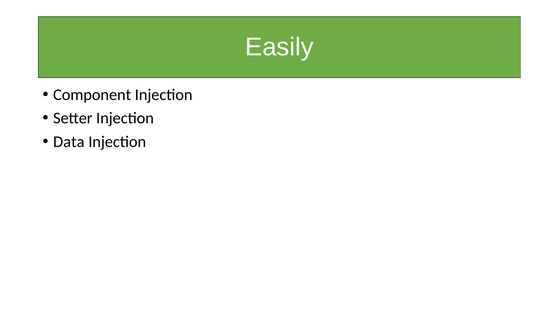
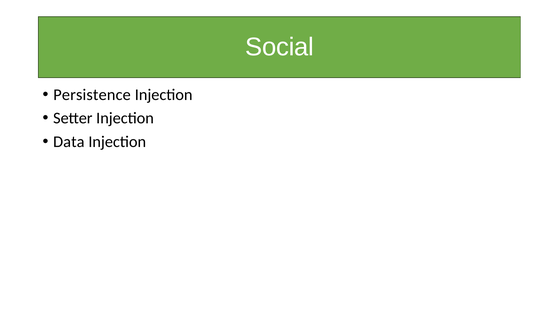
Easily: Easily -> Social (280, 47)
Component: Component -> Persistence (92, 95)
